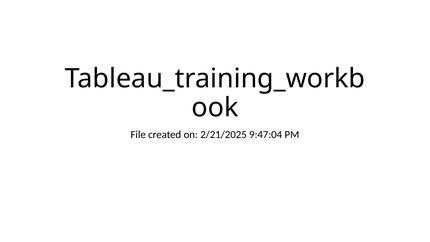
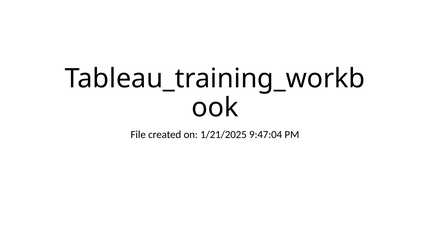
2/21/2025: 2/21/2025 -> 1/21/2025 (223, 134)
